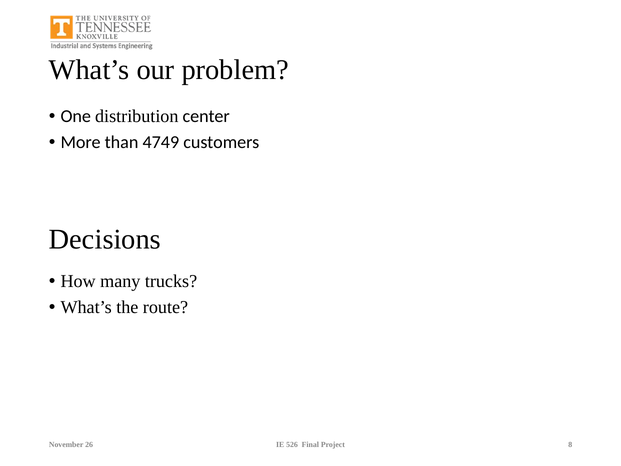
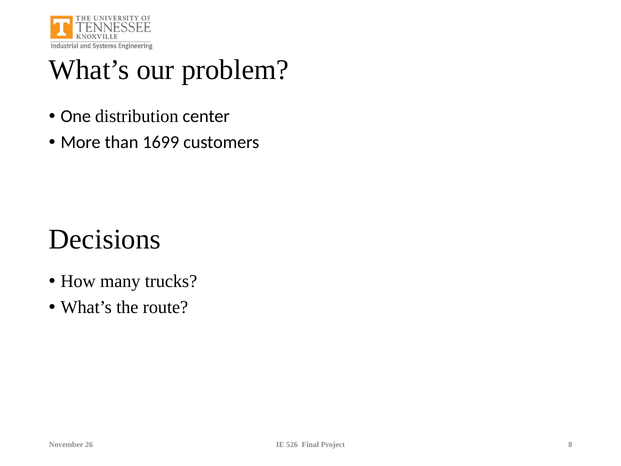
4749: 4749 -> 1699 (161, 142)
